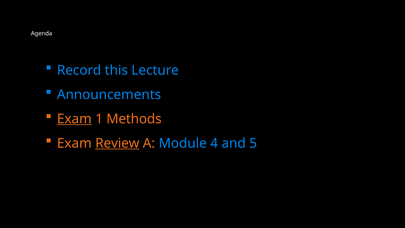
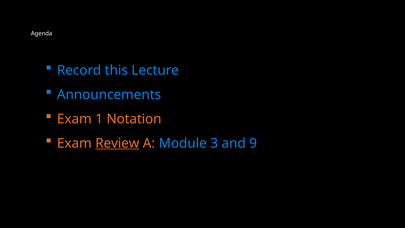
Exam underline: present -> none (74, 119)
Methods: Methods -> Notation (134, 119)
4: 4 -> 3 (214, 143)
5: 5 -> 9 (253, 143)
